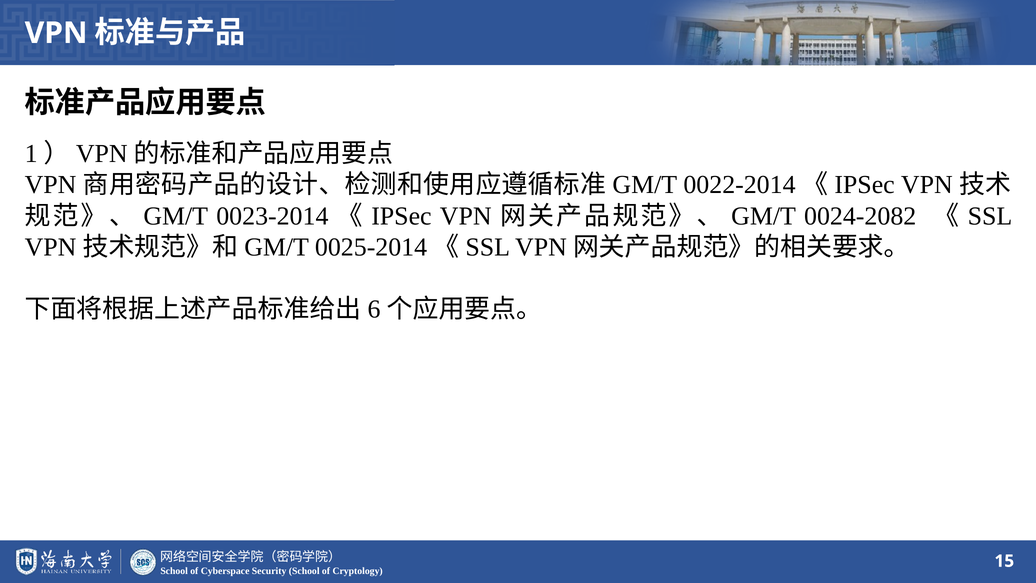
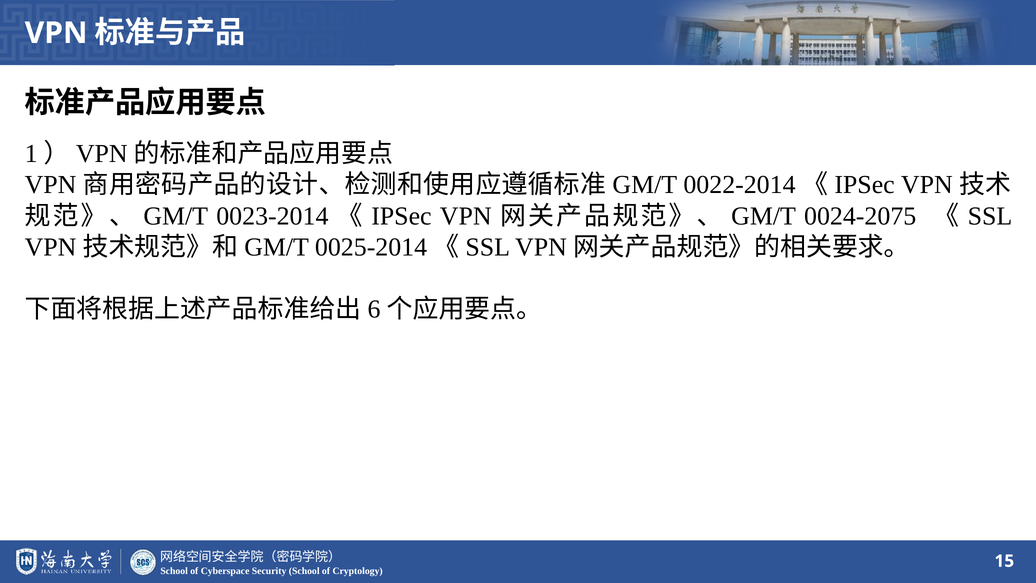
0024-2082: 0024-2082 -> 0024-2075 (860, 216)
